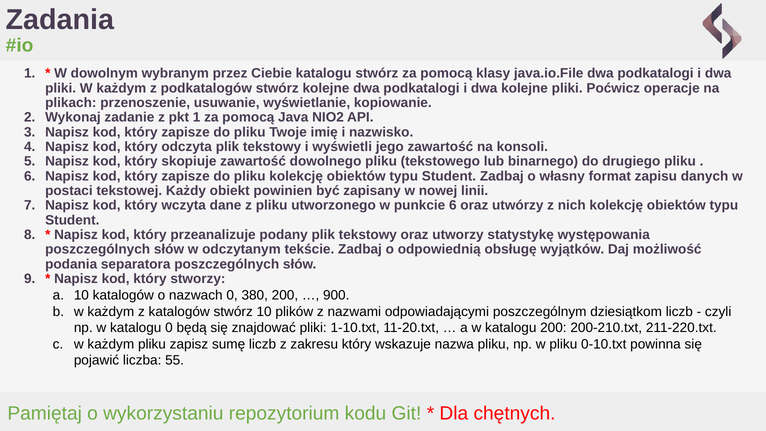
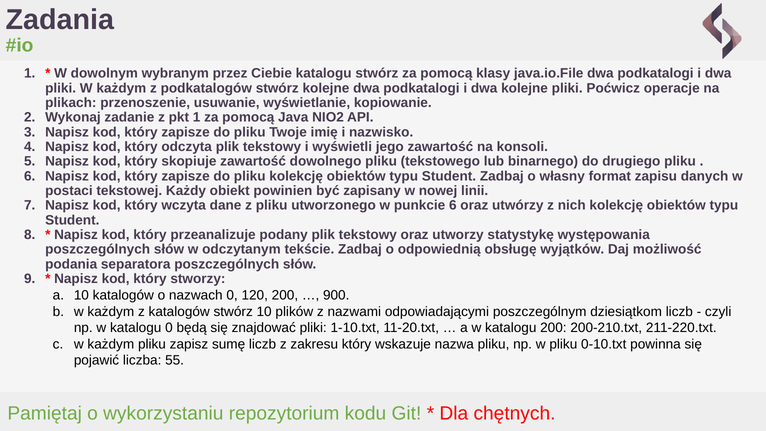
380: 380 -> 120 (255, 295)
